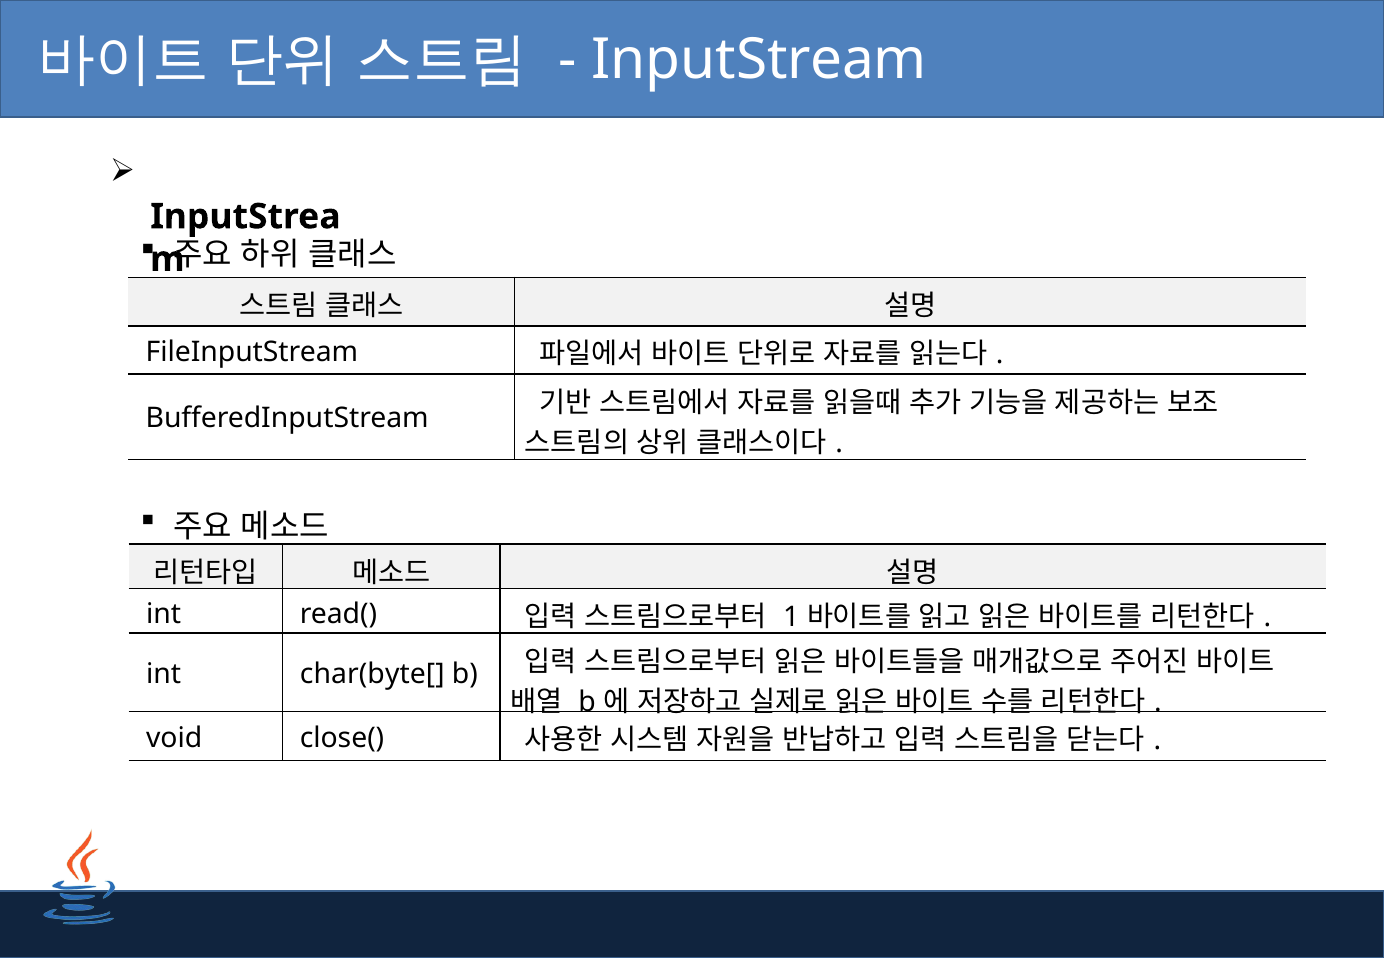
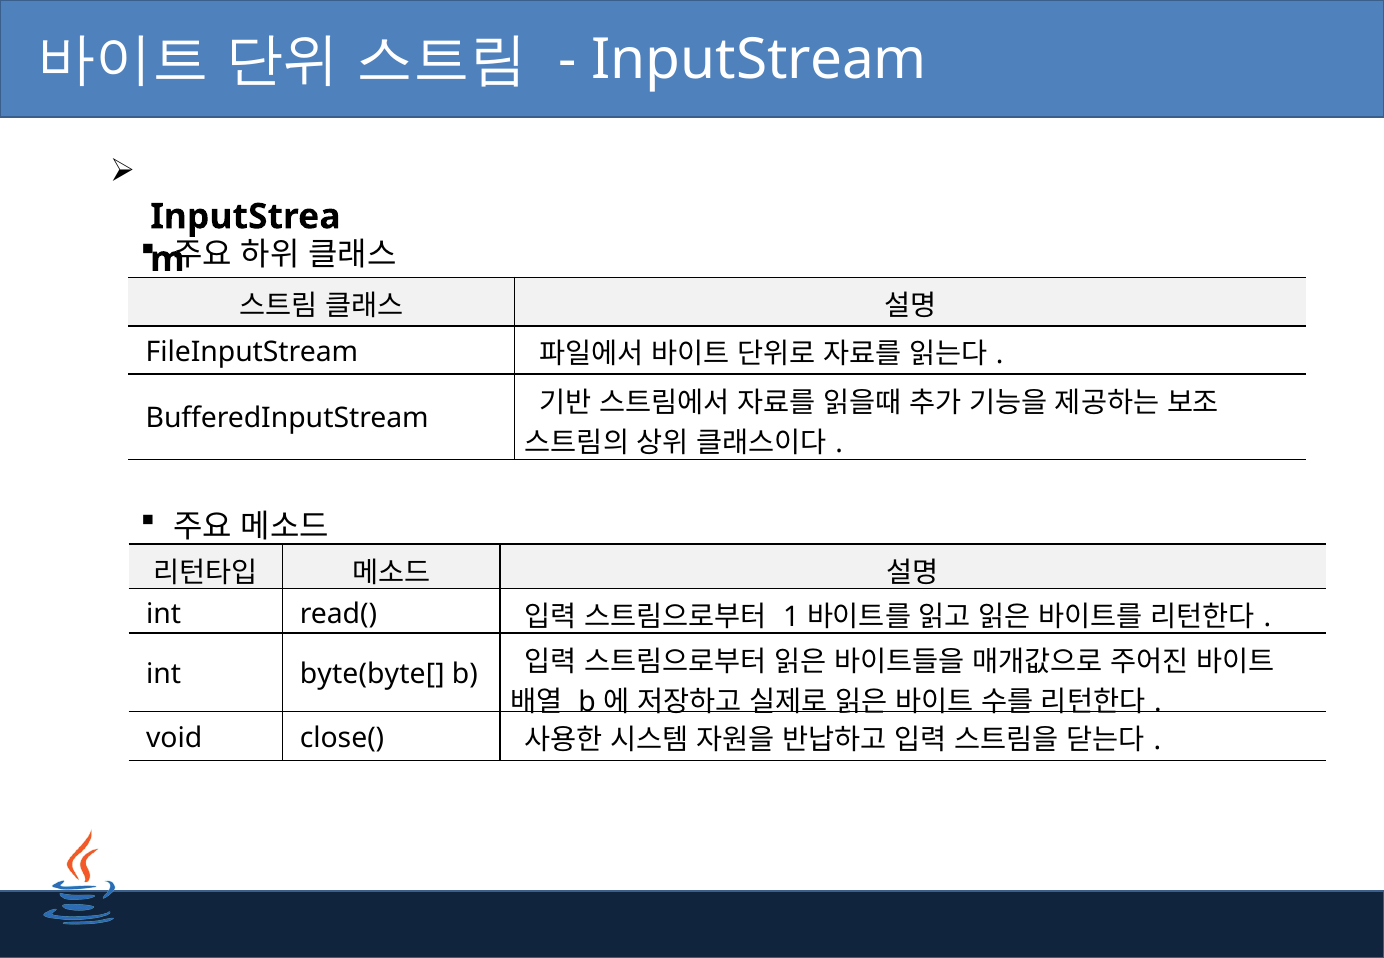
char(byte[: char(byte[ -> byte(byte[ (372, 674)
